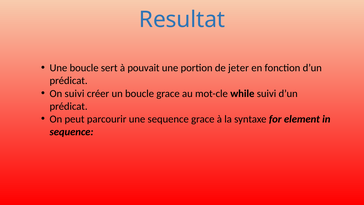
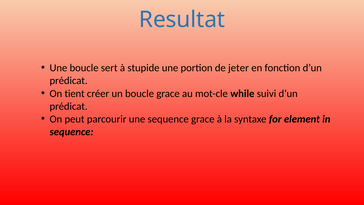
pouvait: pouvait -> stupide (143, 68)
On suivi: suivi -> tient (75, 93)
